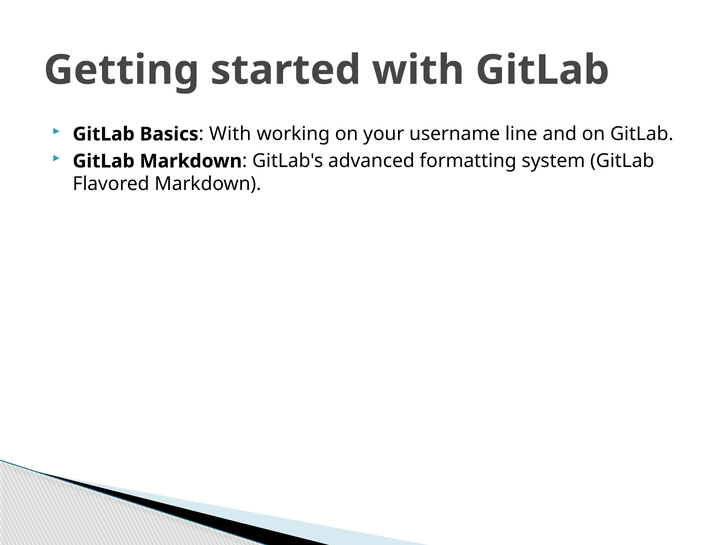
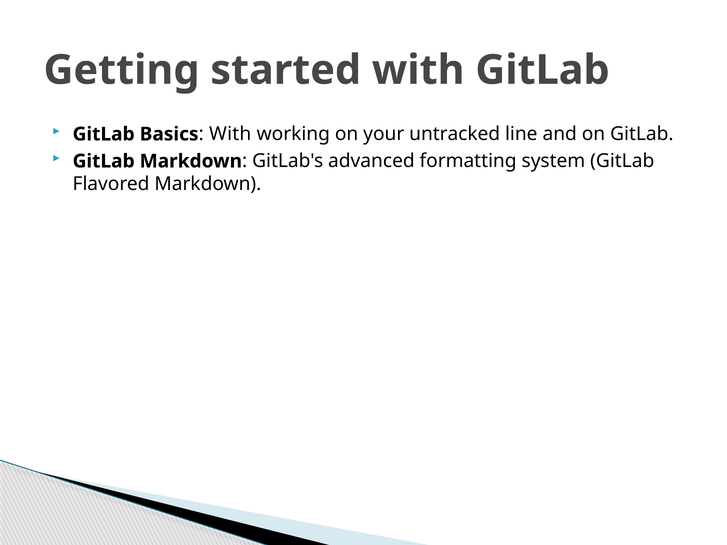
username: username -> untracked (455, 134)
